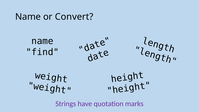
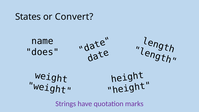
Name: Name -> States (28, 17)
find: find -> does (42, 52)
